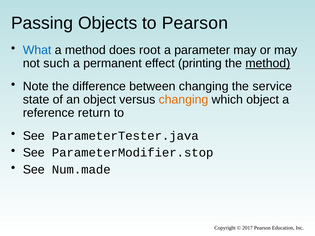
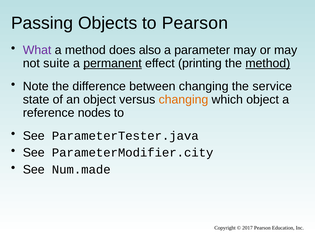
What colour: blue -> purple (37, 50)
root: root -> also (150, 50)
such: such -> suite (56, 63)
permanent underline: none -> present (113, 63)
return: return -> nodes (94, 113)
ParameterModifier.stop: ParameterModifier.stop -> ParameterModifier.city (133, 153)
